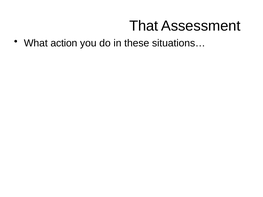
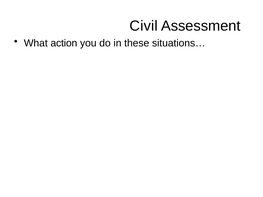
That: That -> Civil (144, 26)
